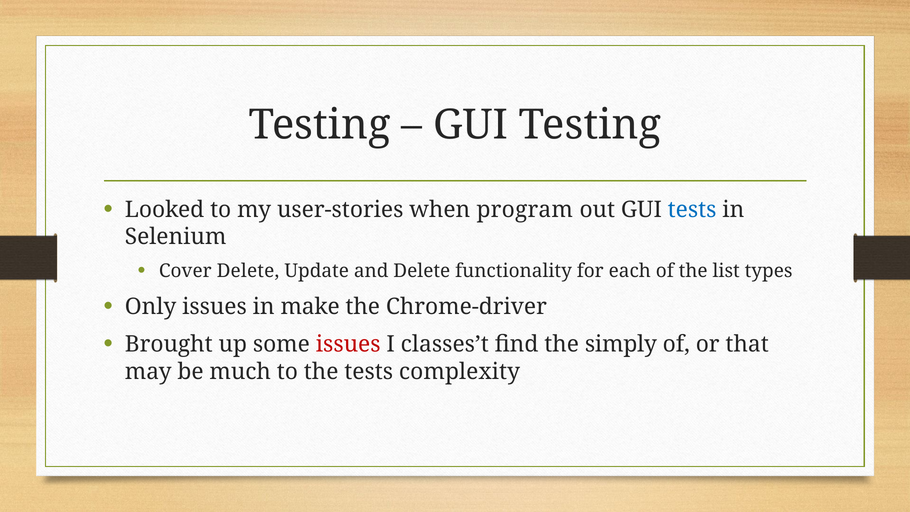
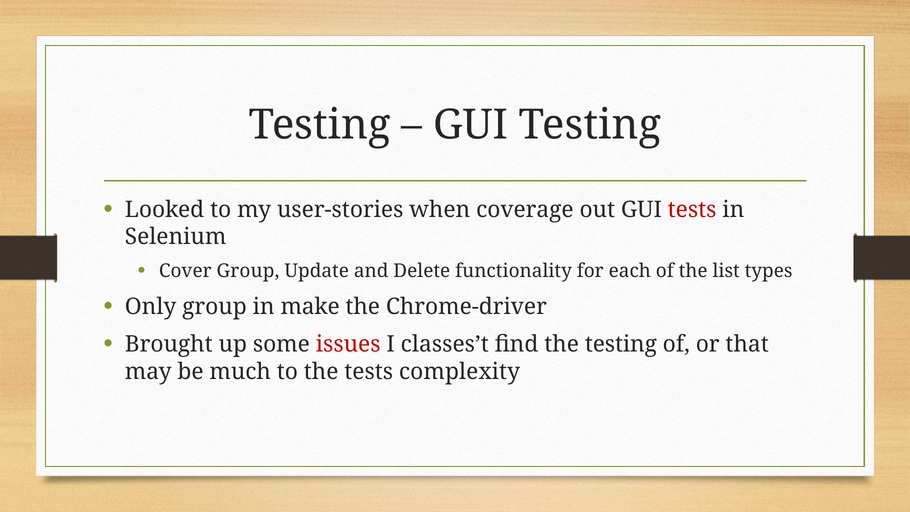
program: program -> coverage (525, 210)
tests colour: blue -> red (692, 210)
Cover Delete: Delete -> Group (248, 271)
Only issues: issues -> group (214, 307)
the simply: simply -> testing (621, 344)
